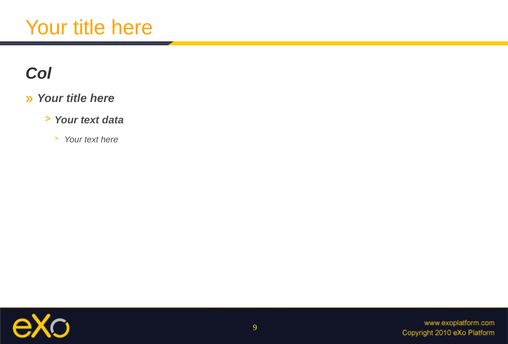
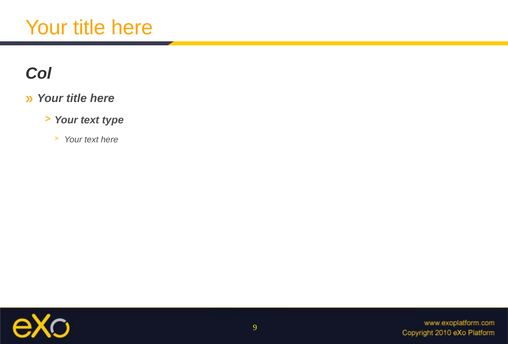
data: data -> type (113, 120)
